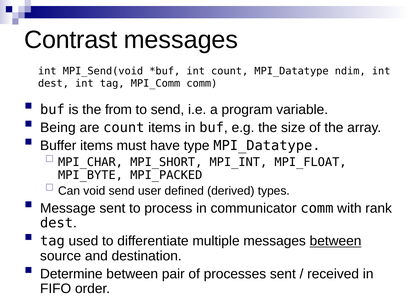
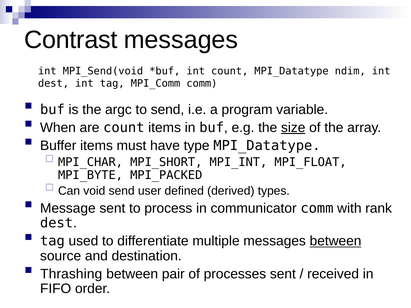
from: from -> argc (118, 110)
Being: Being -> When (58, 128)
size underline: none -> present (293, 128)
Determine: Determine -> Thrashing (71, 274)
